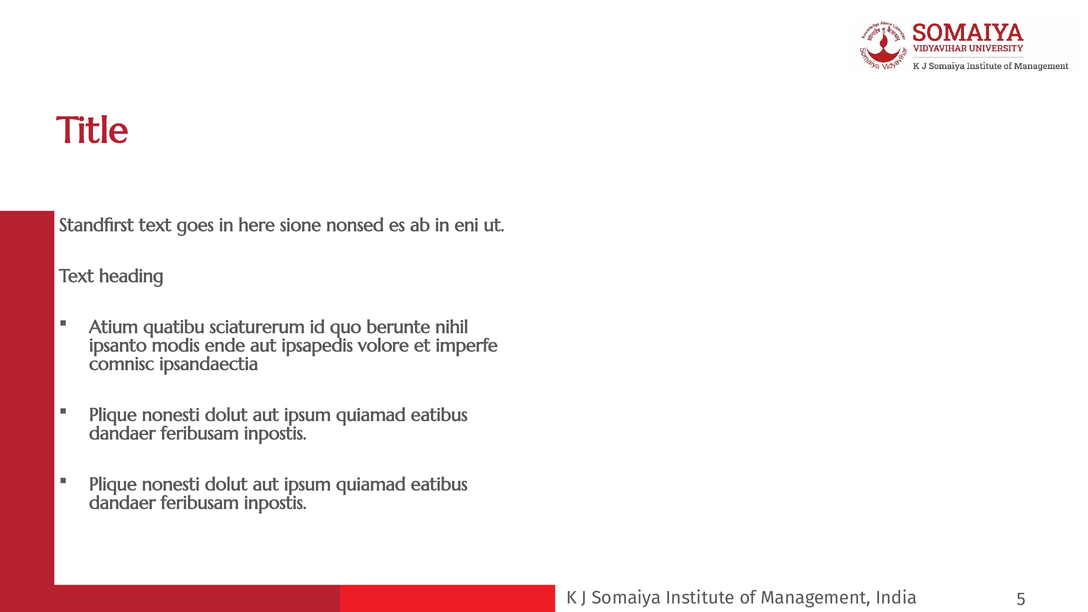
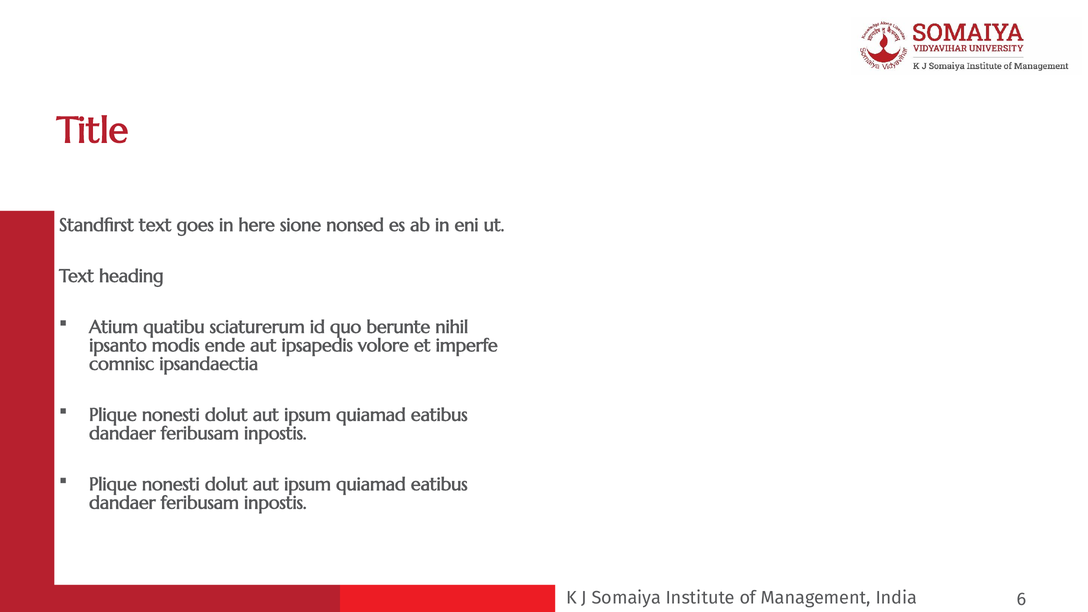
5: 5 -> 6 (1021, 599)
